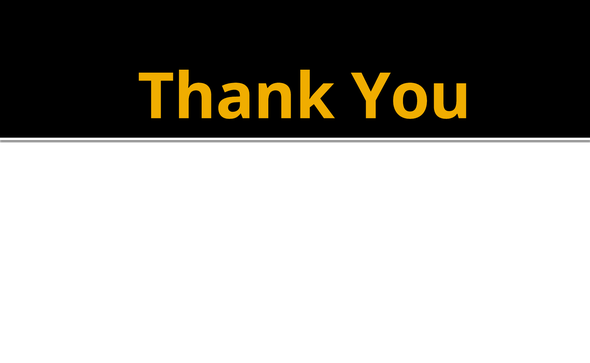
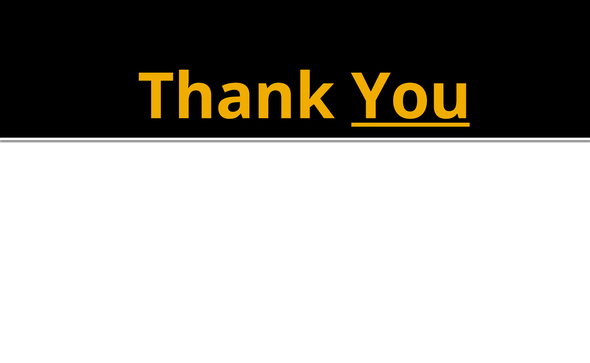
You underline: none -> present (411, 97)
